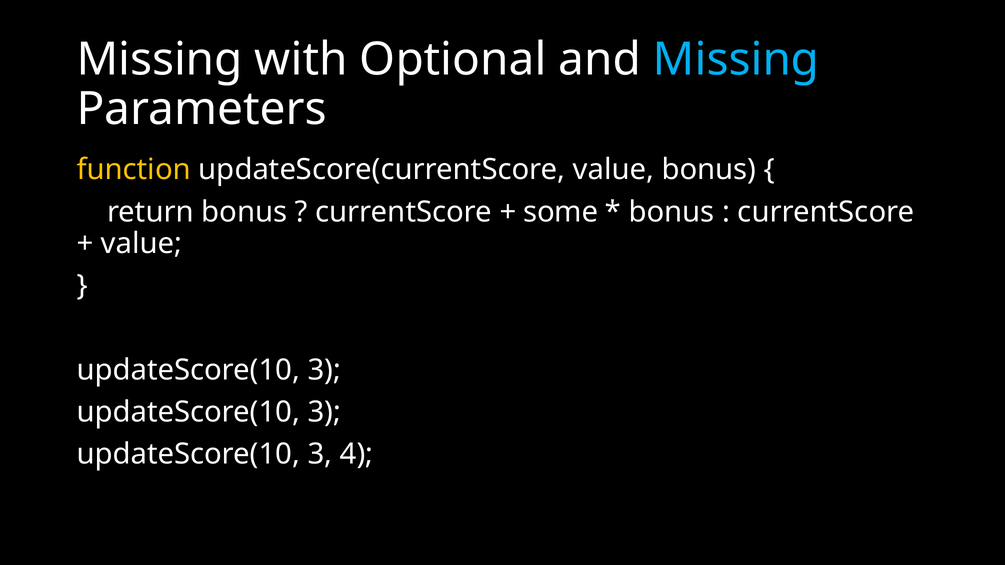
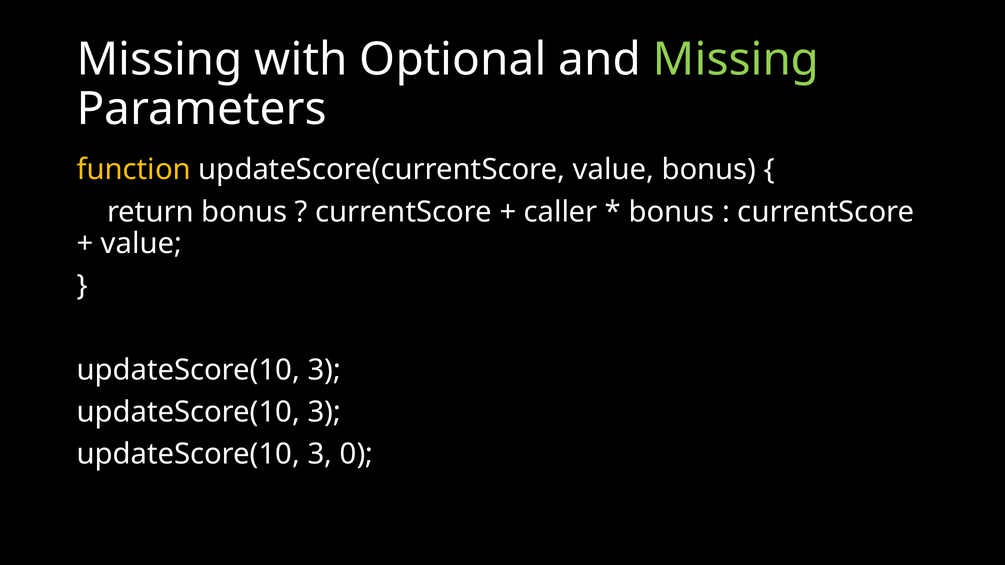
Missing colour: light blue -> light green (736, 60)
some: some -> caller (561, 212)
4: 4 -> 0 (357, 454)
